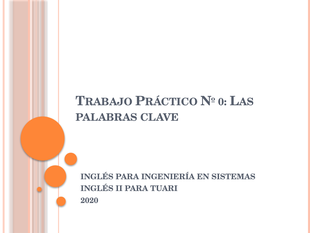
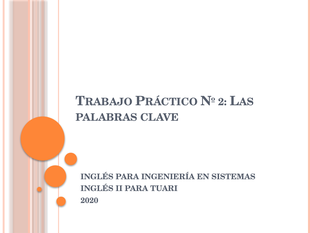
0: 0 -> 2 (222, 102)
